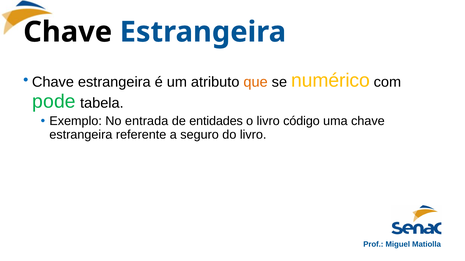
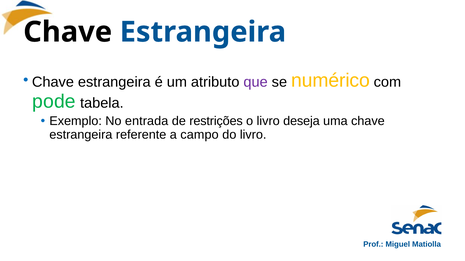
que colour: orange -> purple (256, 82)
entidades: entidades -> restrições (216, 121)
código: código -> deseja (301, 121)
seguro: seguro -> campo (200, 135)
